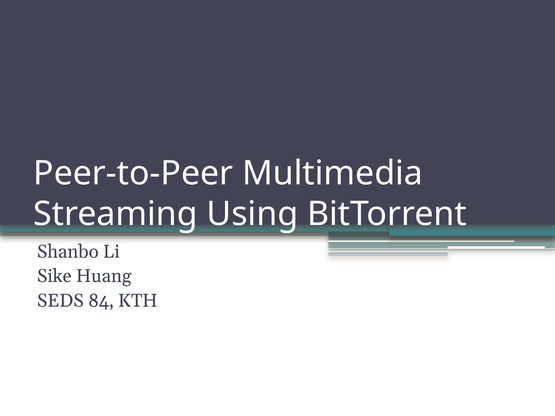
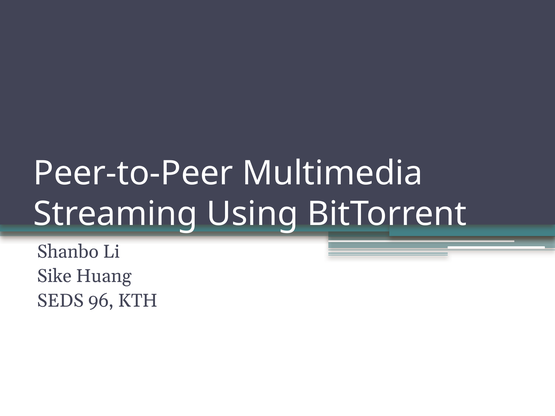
84: 84 -> 96 (101, 301)
